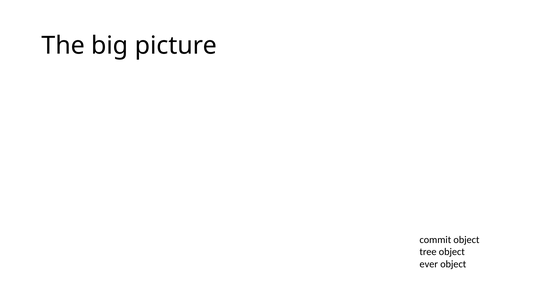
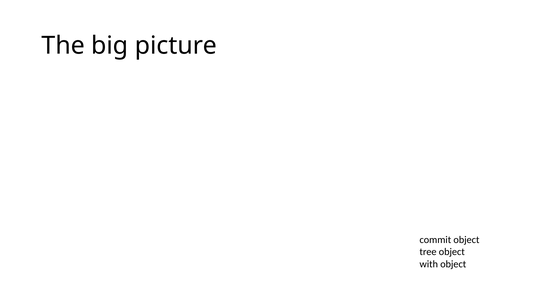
ever: ever -> with (429, 264)
